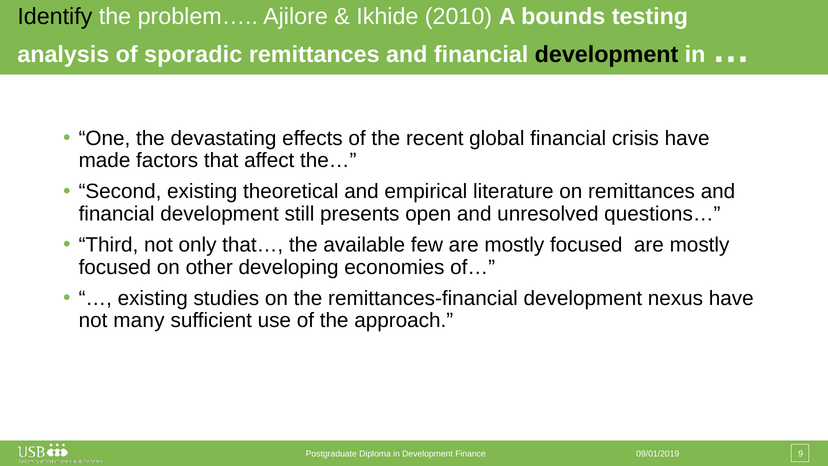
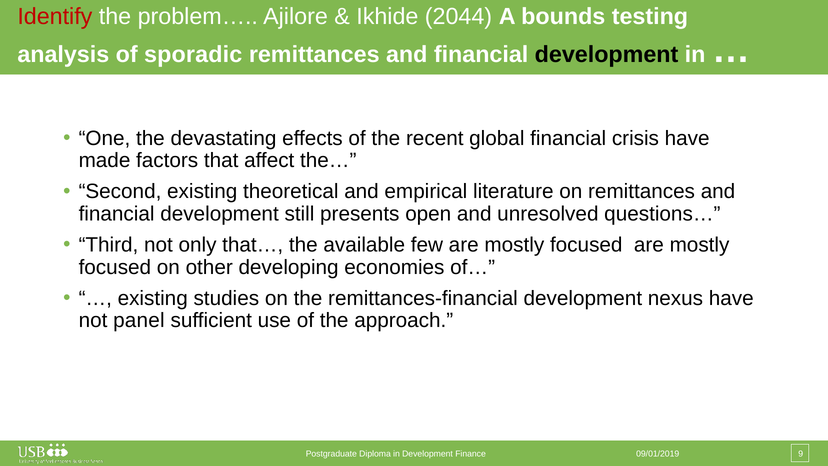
Identify colour: black -> red (55, 17)
2010: 2010 -> 2044 (458, 17)
many: many -> panel (139, 320)
